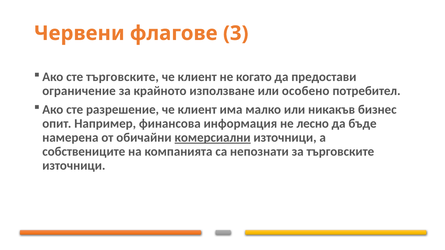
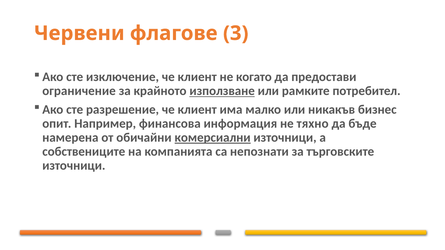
сте търговските: търговските -> изключение (122, 77)
използване underline: none -> present (222, 91)
особено: особено -> рамките (306, 91)
лесно: лесно -> тяхно (313, 124)
